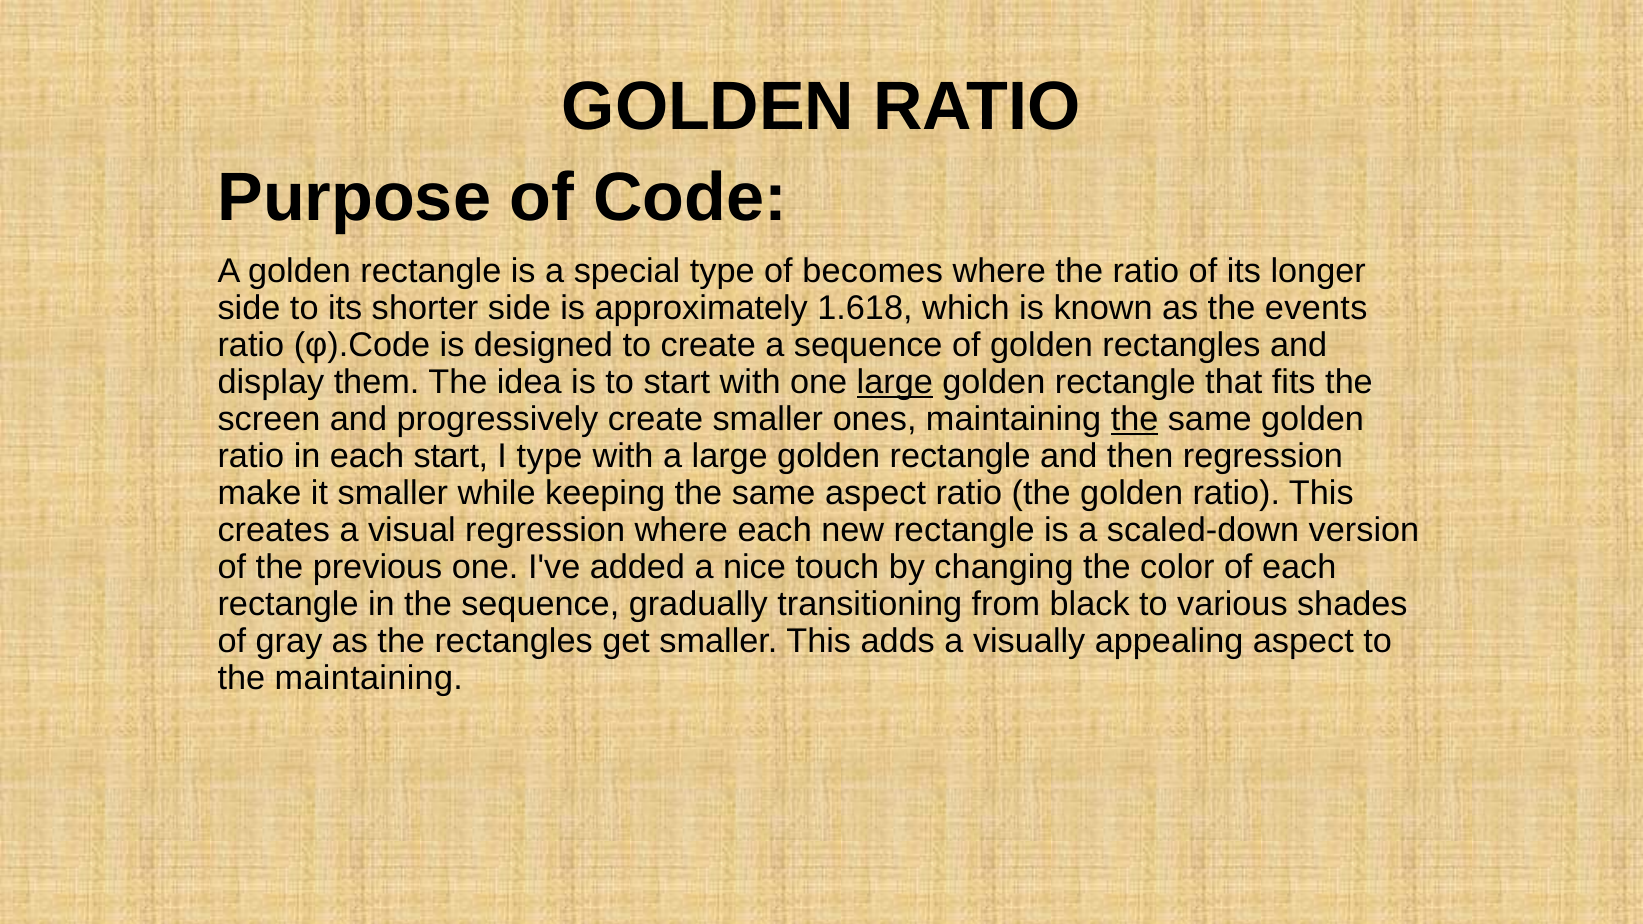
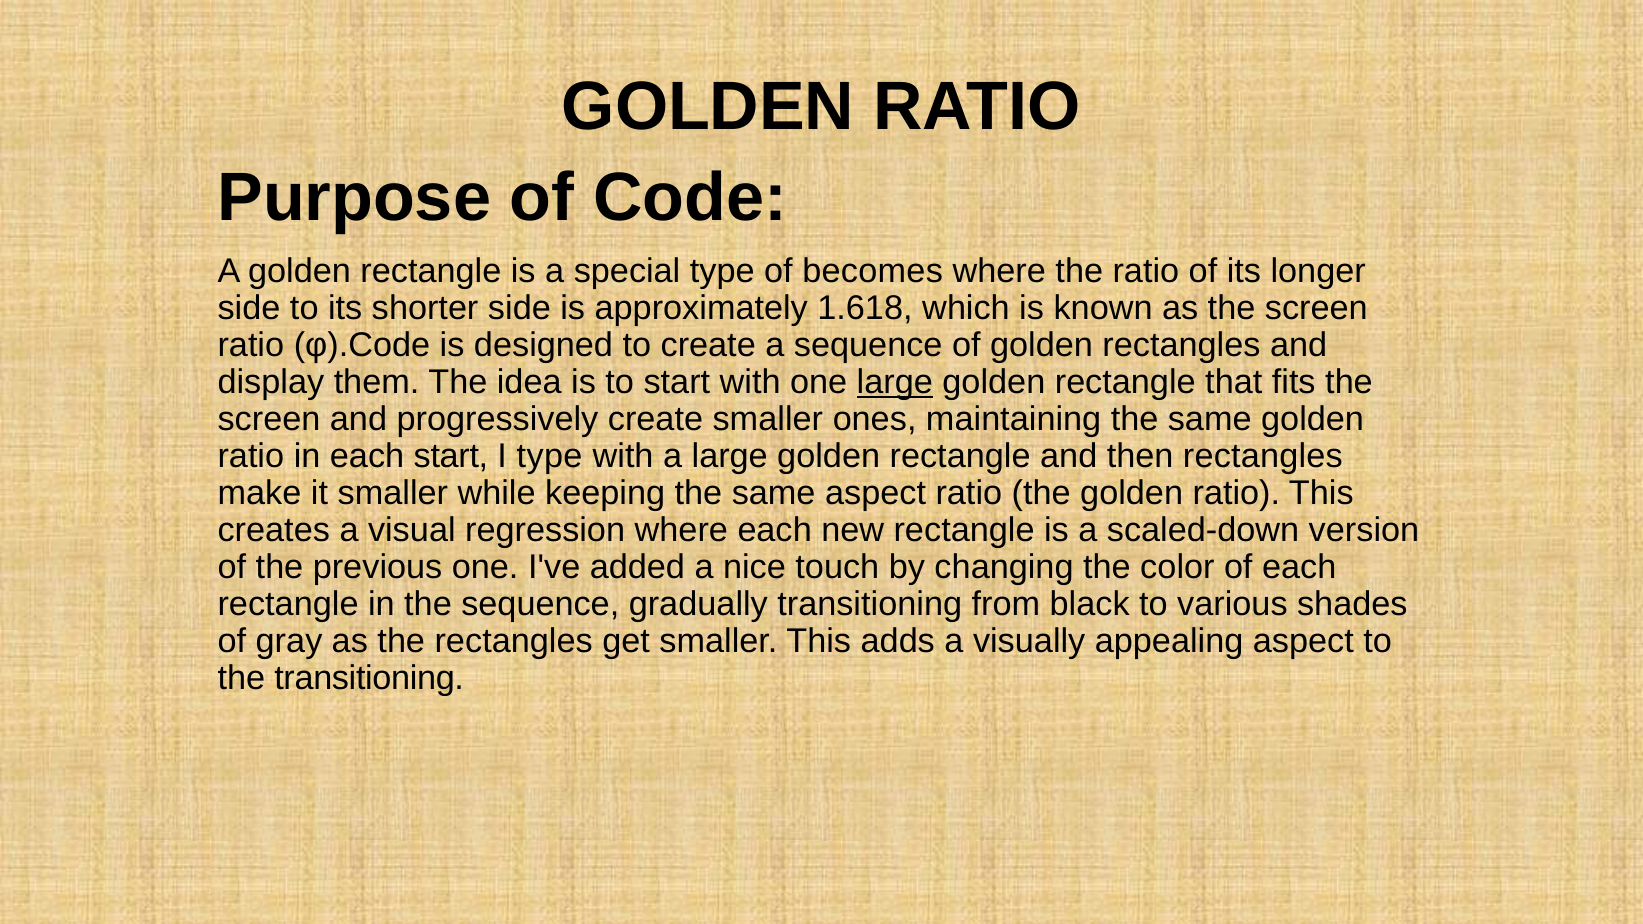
as the events: events -> screen (1316, 308)
the underline: present -> none (1135, 419)
then regression: regression -> rectangles (1263, 456)
the maintaining: maintaining -> transitioning (369, 678)
